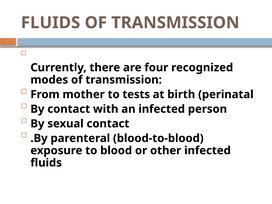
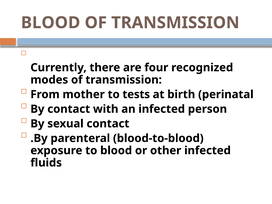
FLUIDS: FLUIDS -> BLOOD (51, 23)
